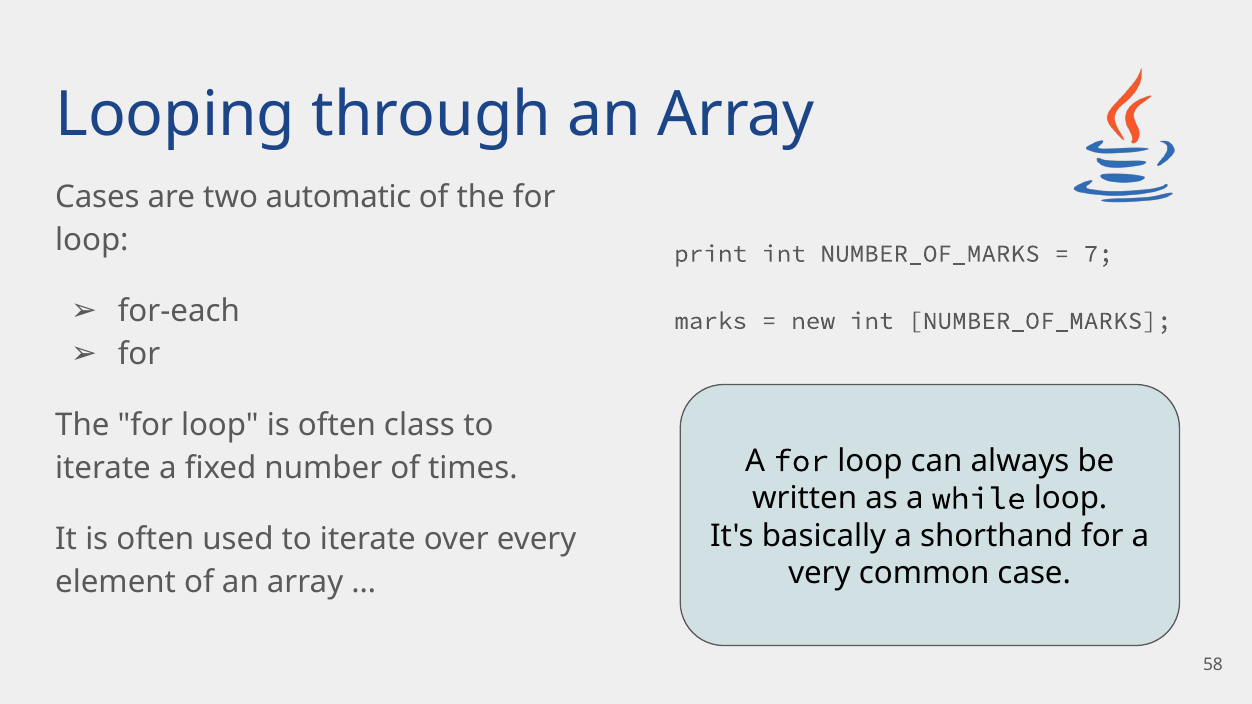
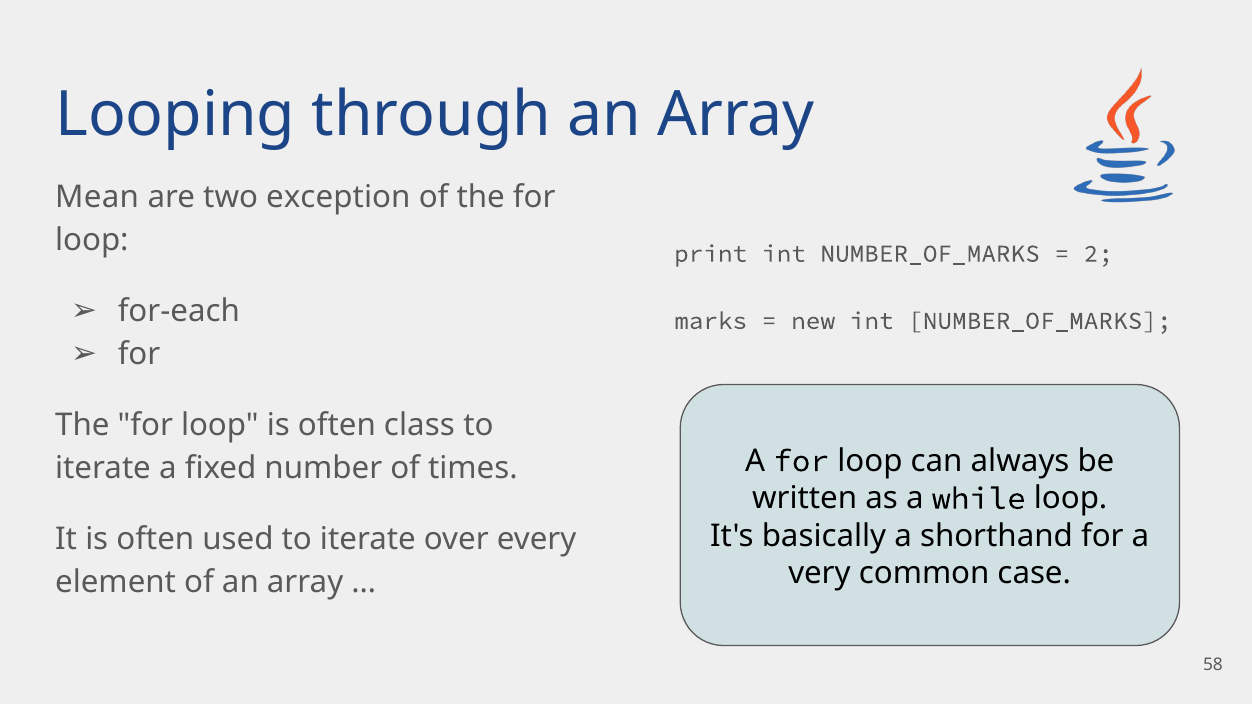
Cases: Cases -> Mean (97, 197)
automatic: automatic -> exception (338, 197)
7: 7 -> 2 (1098, 254)
